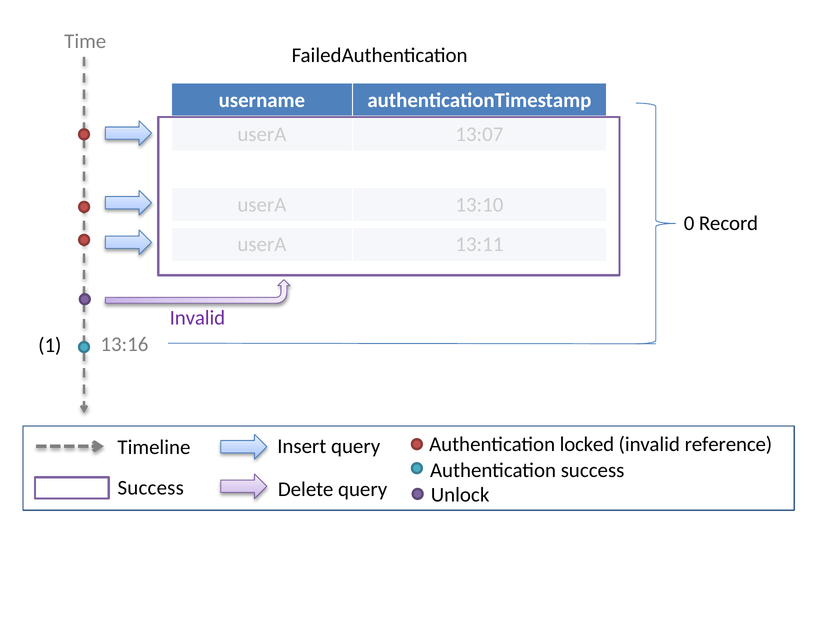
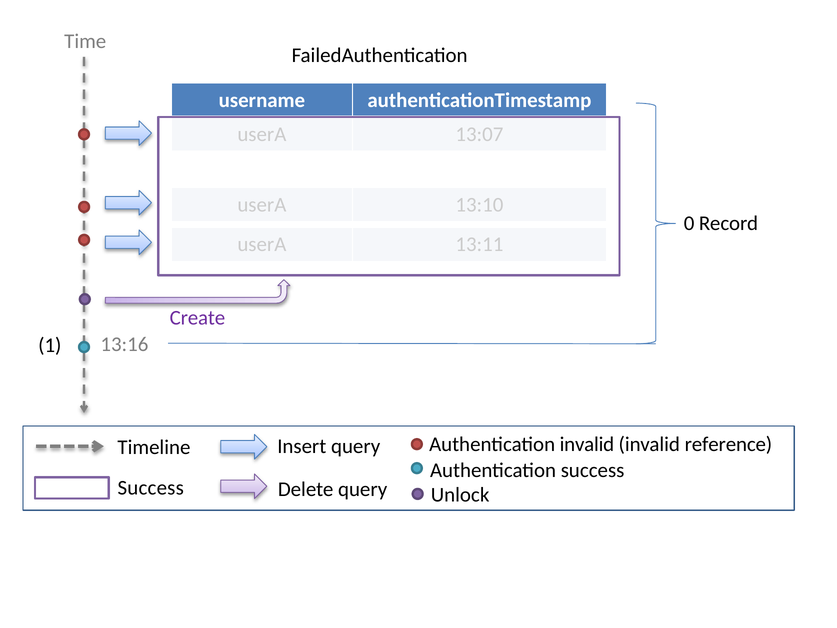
Invalid: Invalid -> Create (197, 318)
Authentication locked: locked -> invalid (587, 444)
